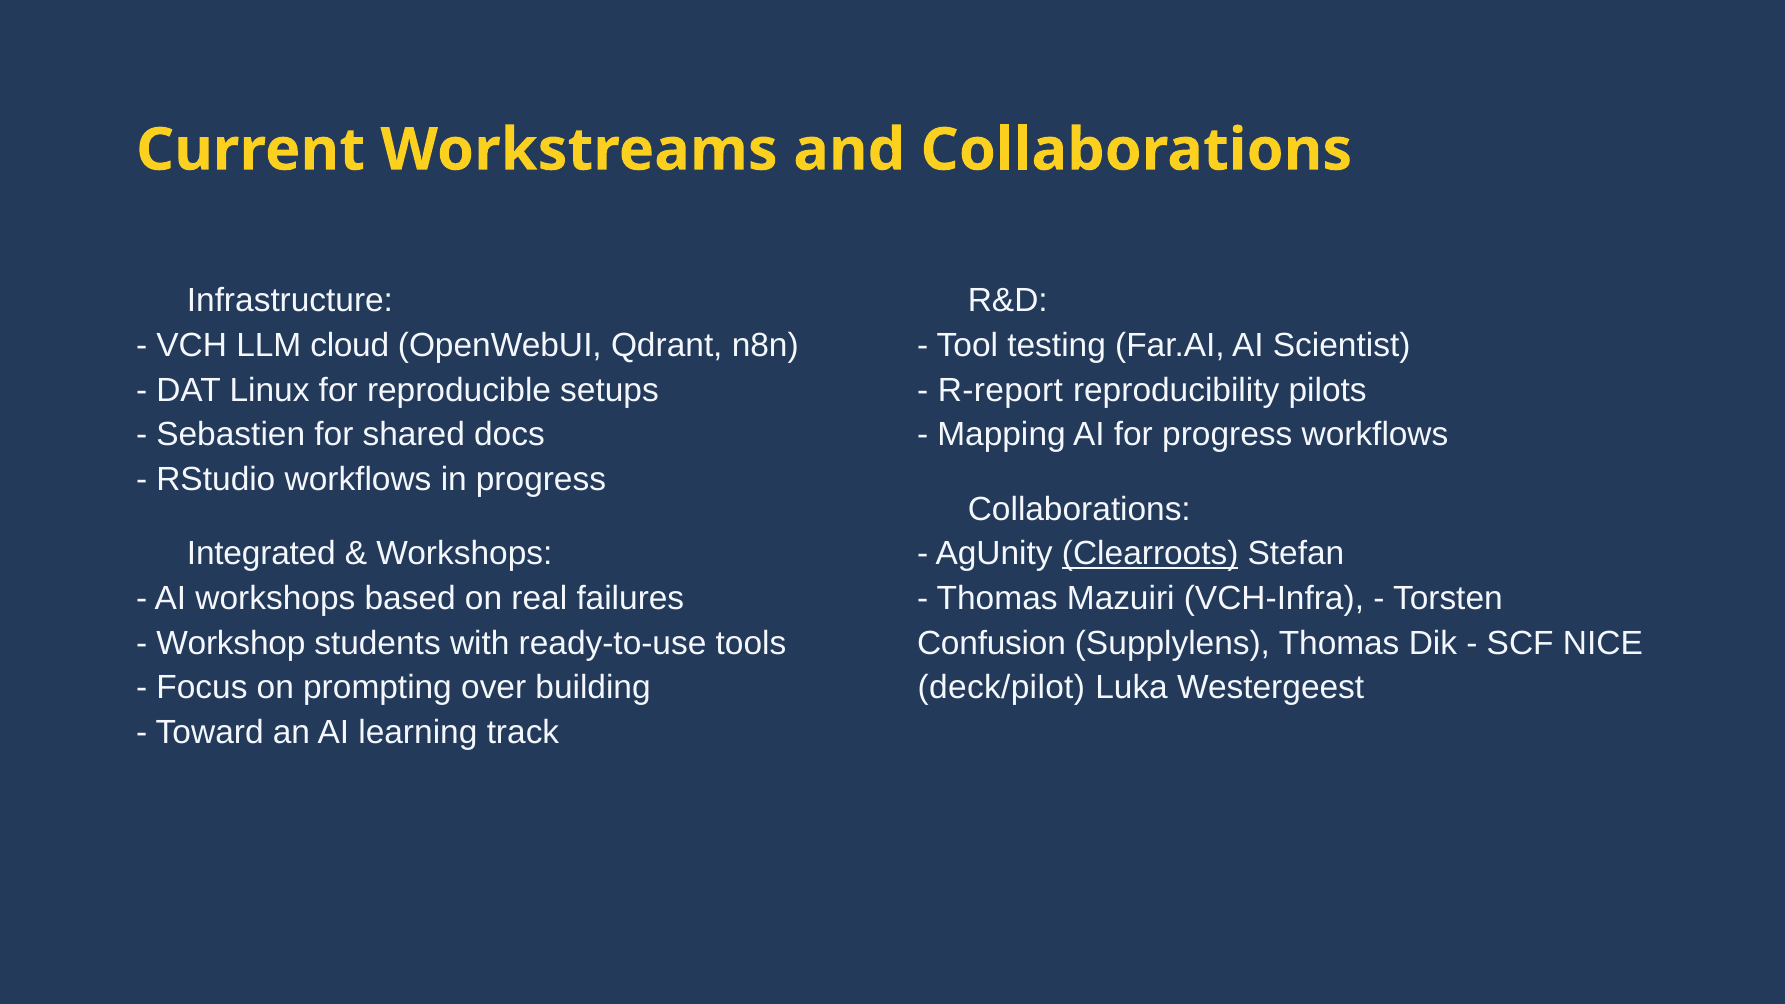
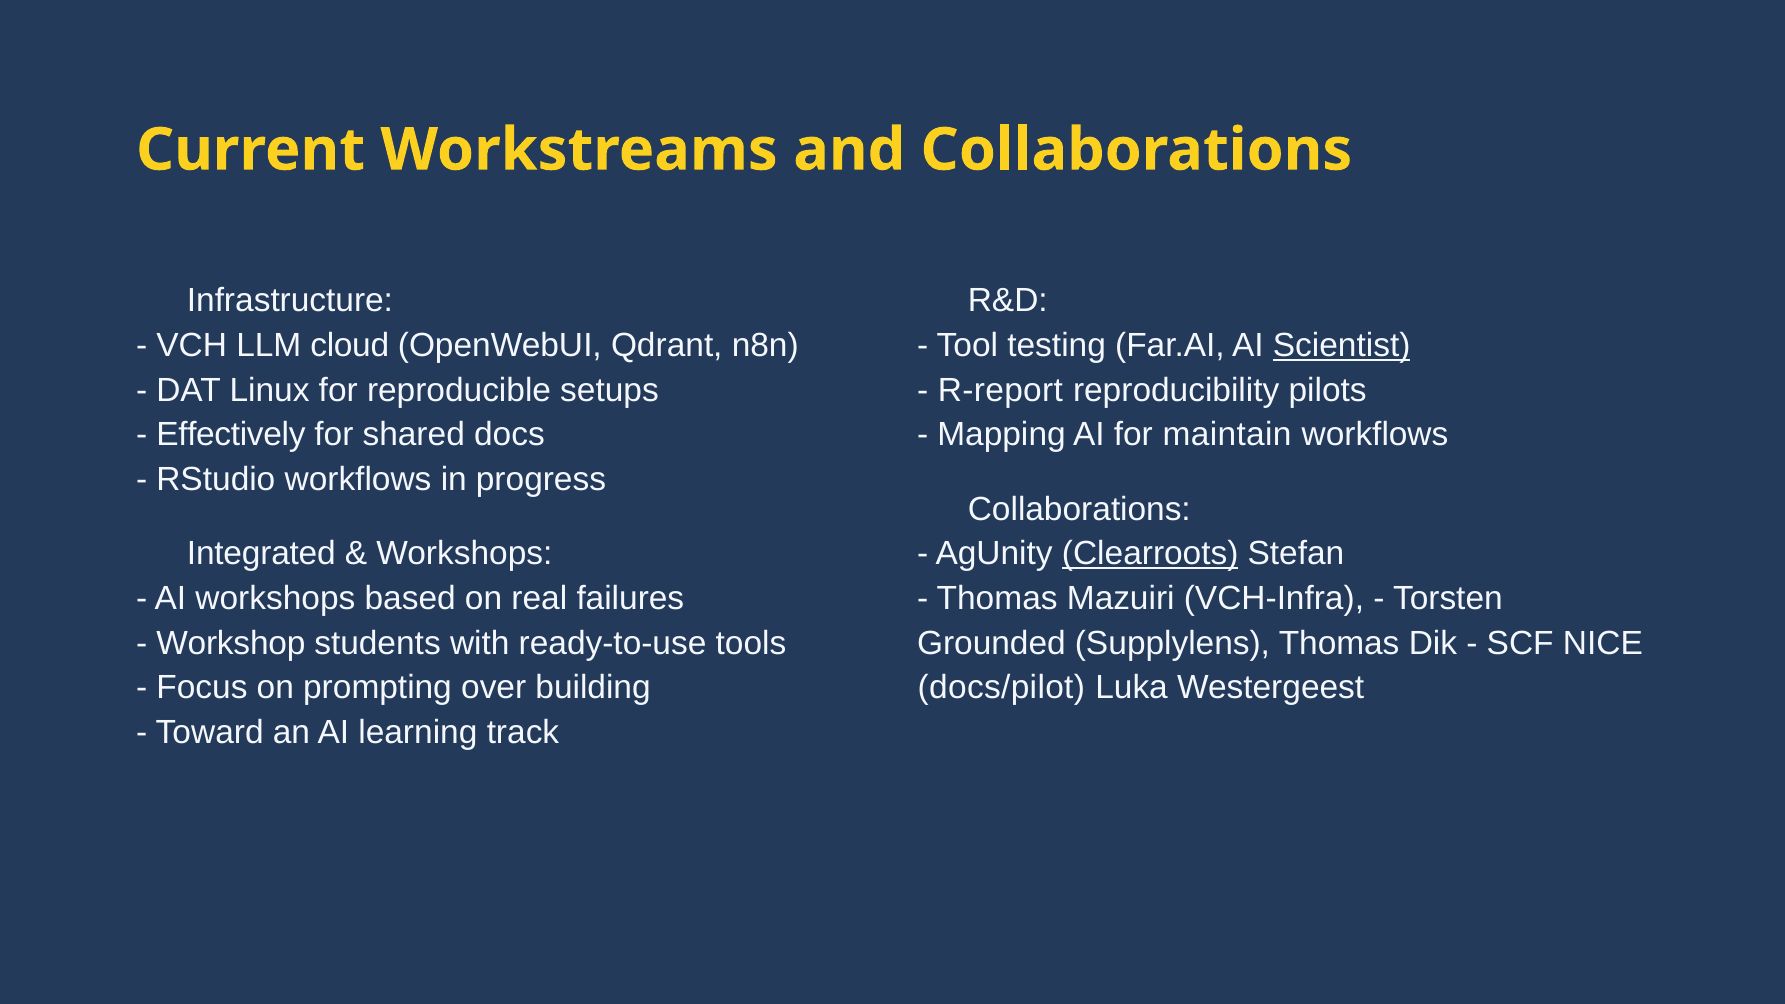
Scientist underline: none -> present (1342, 346)
Sebastien: Sebastien -> Effectively (231, 435)
for progress: progress -> maintain (1227, 435)
Confusion: Confusion -> Grounded (991, 643)
deck/pilot: deck/pilot -> docs/pilot (1001, 688)
